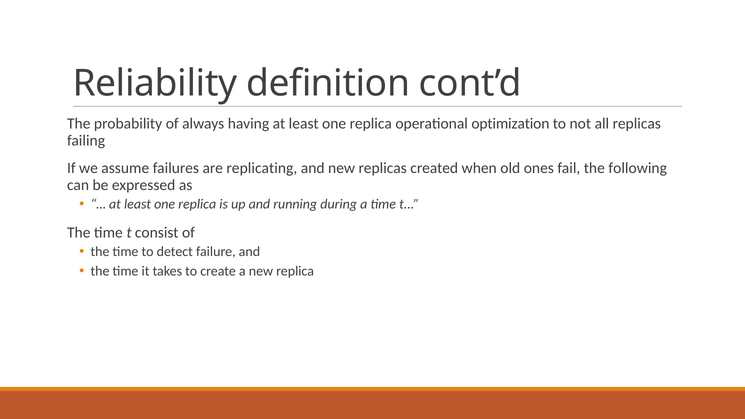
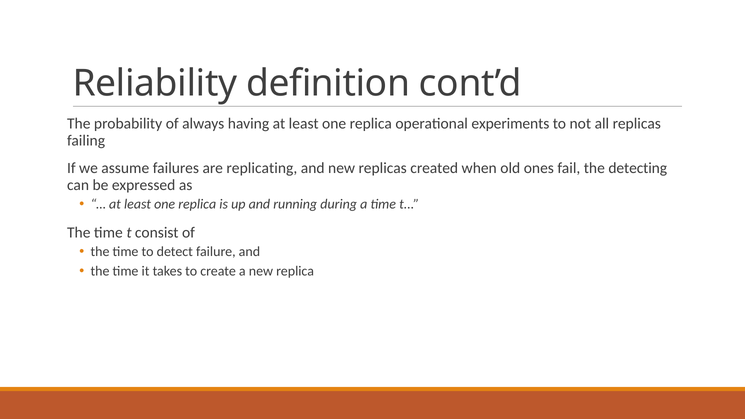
optimization: optimization -> experiments (510, 124)
following: following -> detecting (638, 168)
